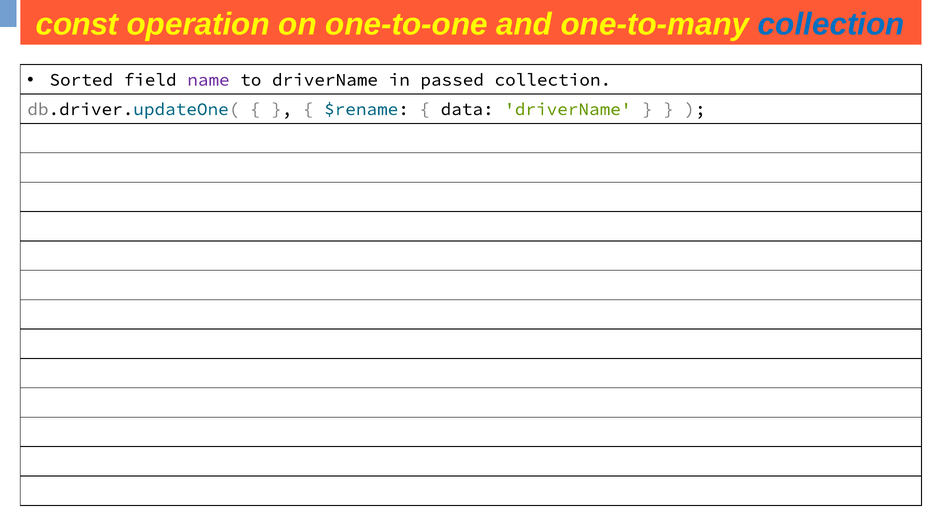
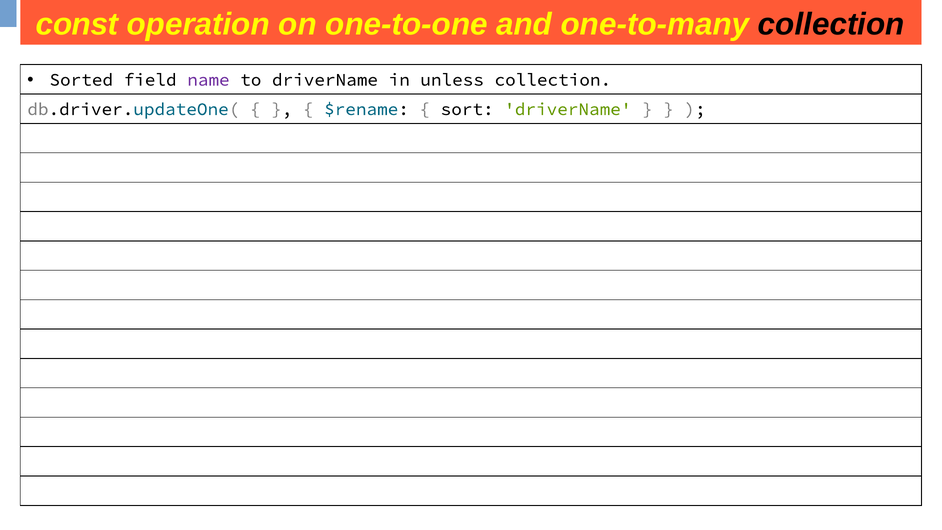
collection colour: blue -> black (831, 25)
passed: passed -> unless (452, 80)
data: data -> sort (467, 109)
